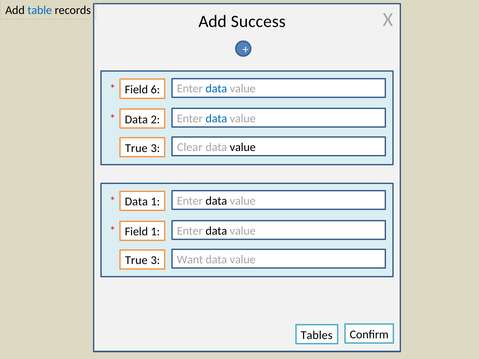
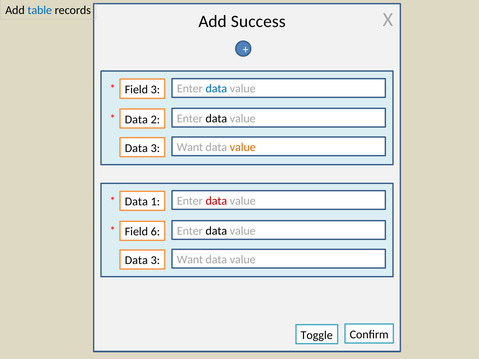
Field 6: 6 -> 3 (155, 90)
data colour: blue -> black (216, 119)
True: True -> Data (136, 148)
Clear: Clear -> Want (190, 147)
value colour: black -> orange (243, 147)
data colour: black -> red (216, 201)
Field 1: 1 -> 6 (155, 232)
True: True -> Data (136, 260)
Tables: Tables -> Toggle (317, 335)
